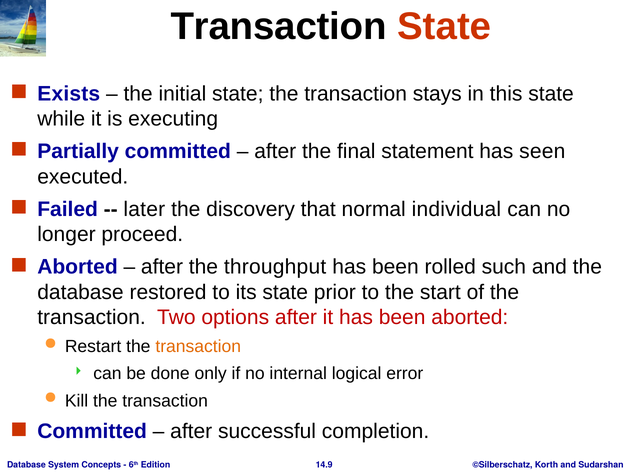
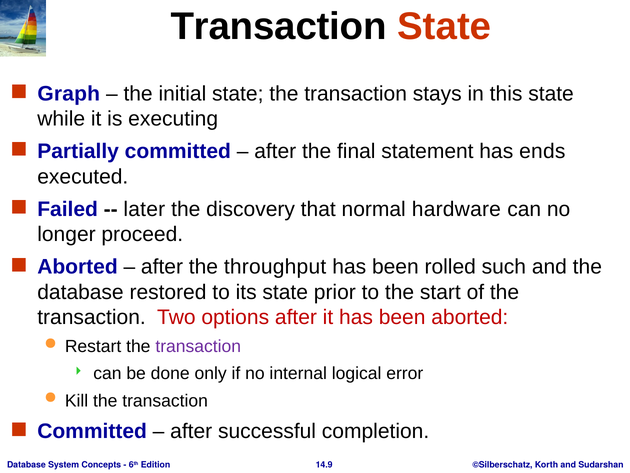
Exists: Exists -> Graph (69, 93)
seen: seen -> ends (542, 151)
individual: individual -> hardware (456, 209)
transaction colour: orange -> purple (198, 346)
